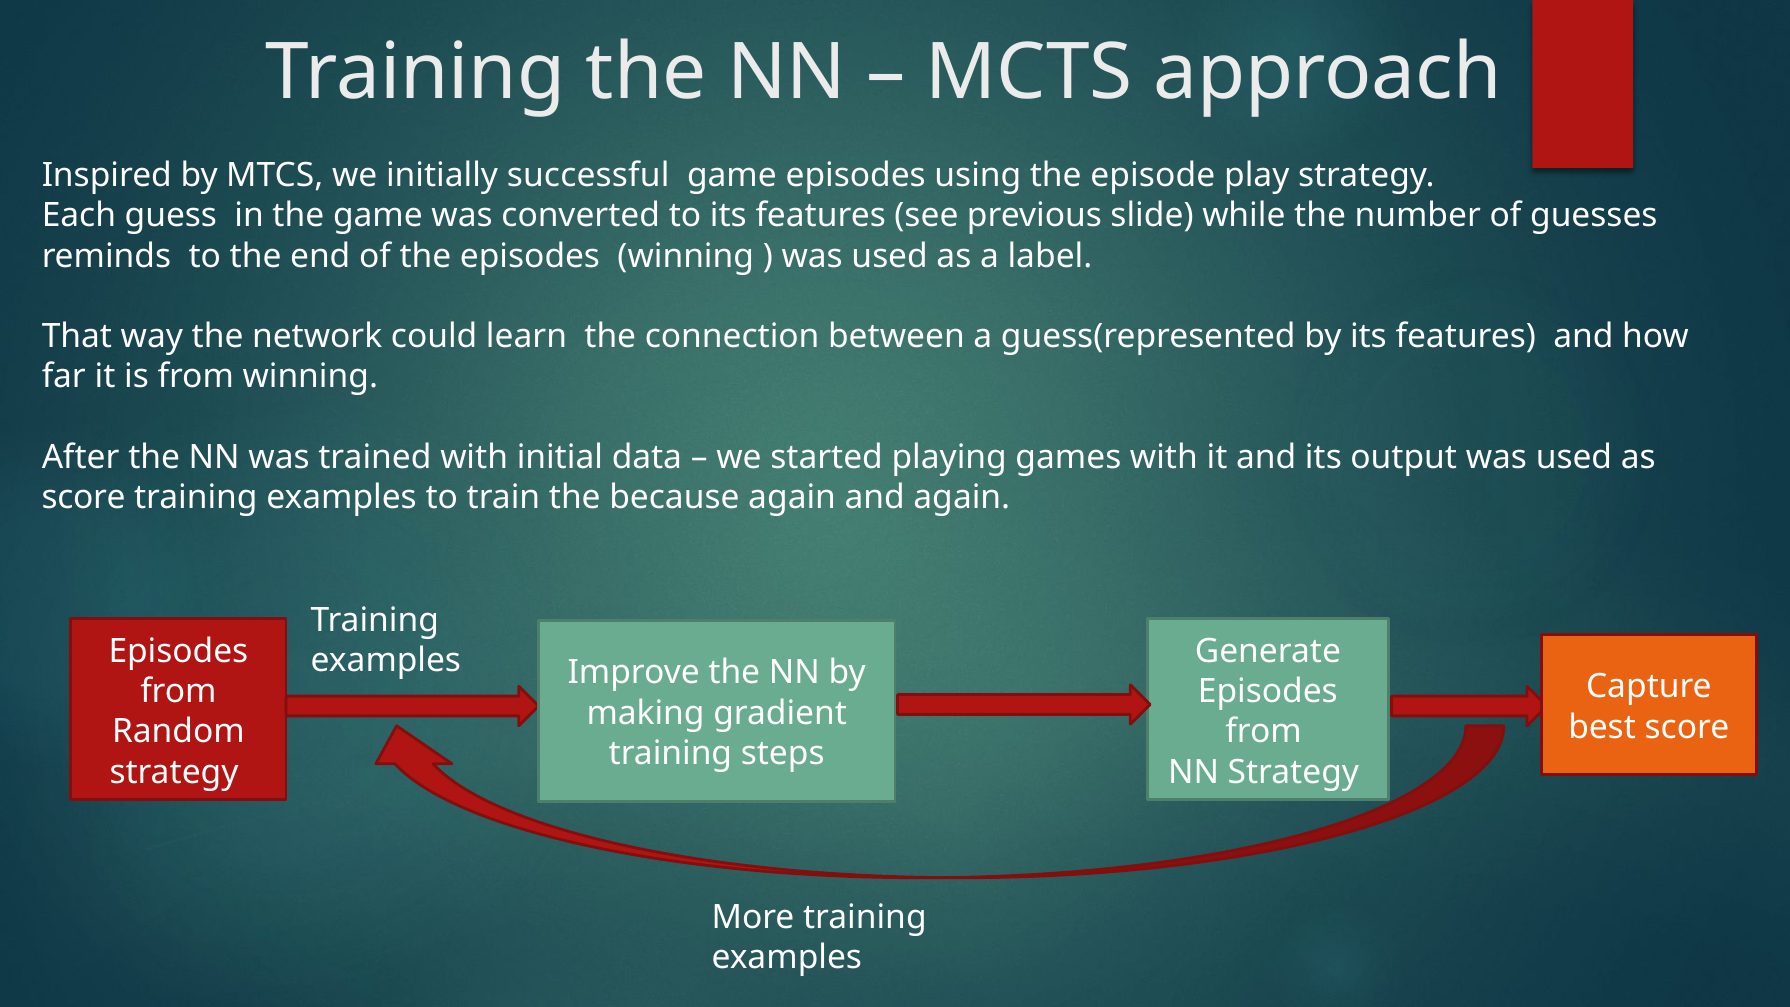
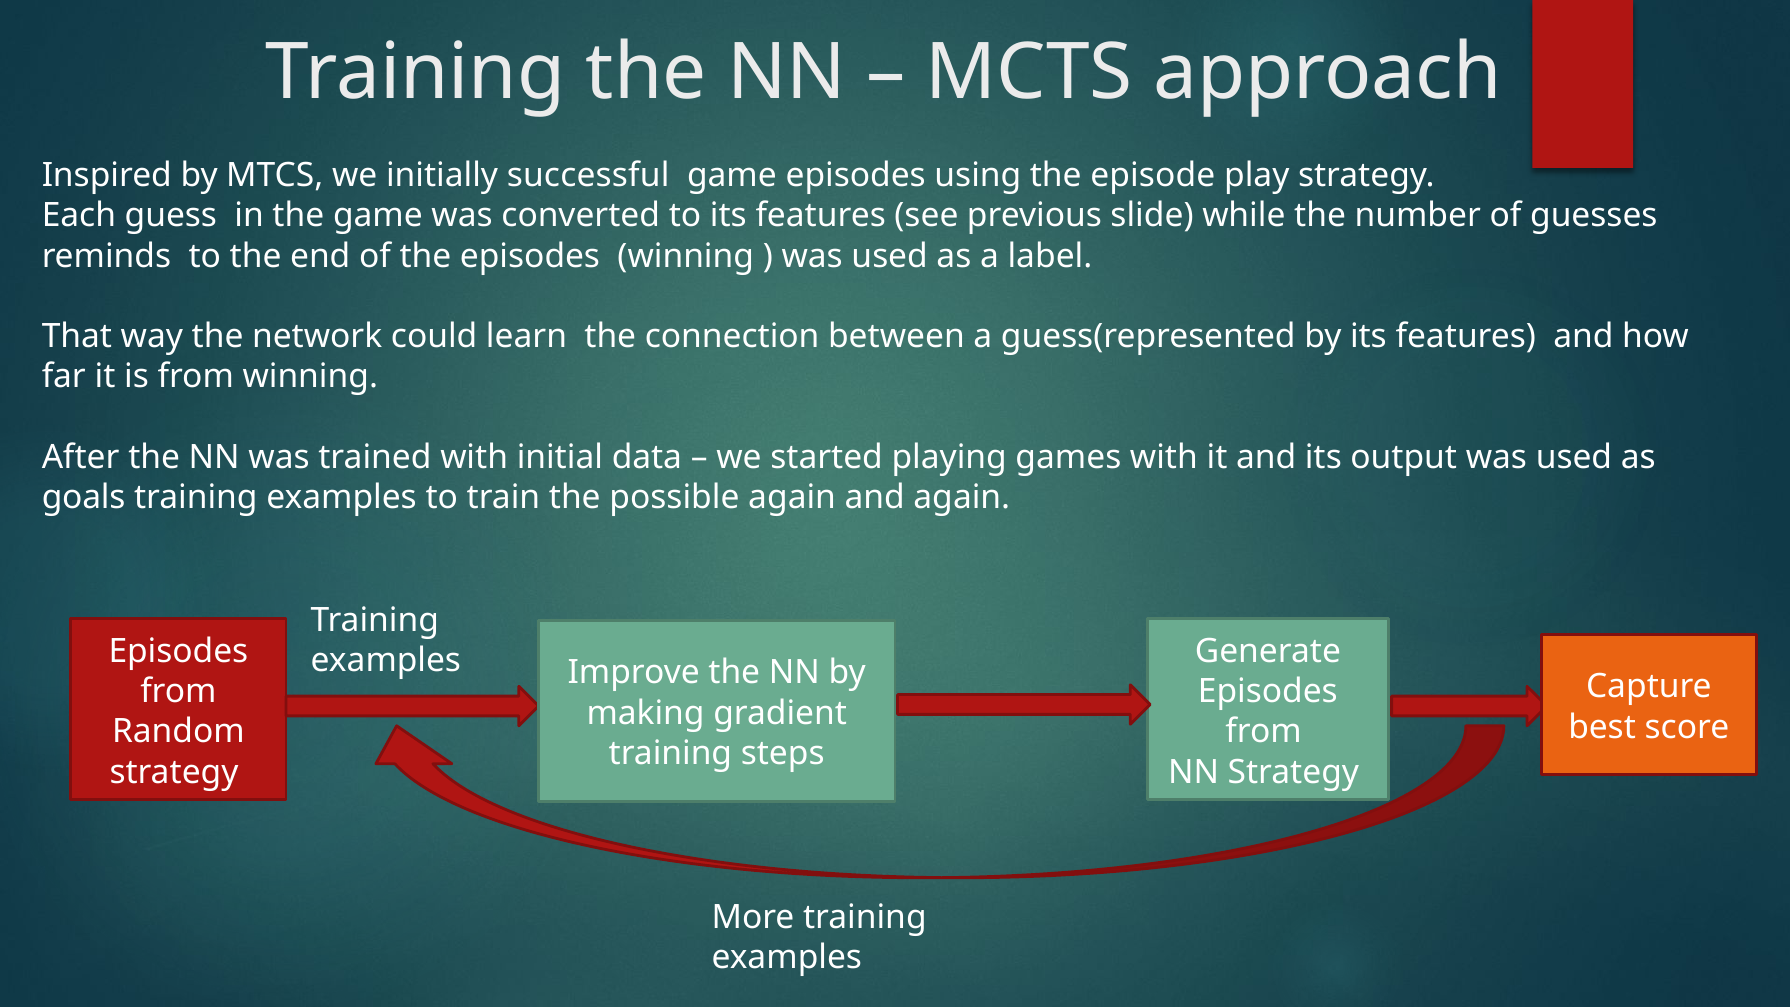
score: score -> goals (84, 498)
because: because -> possible (674, 498)
